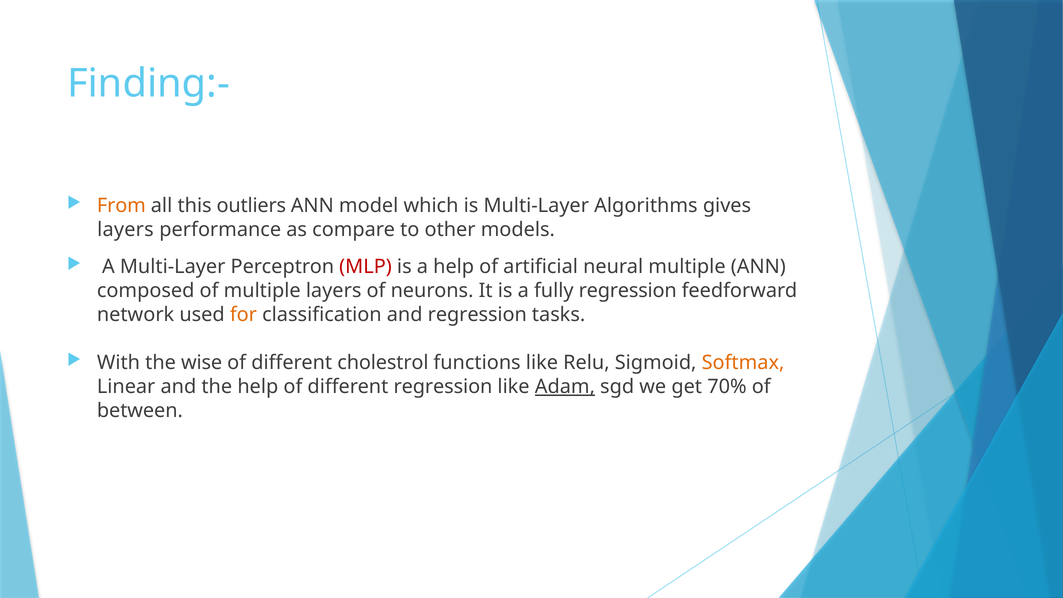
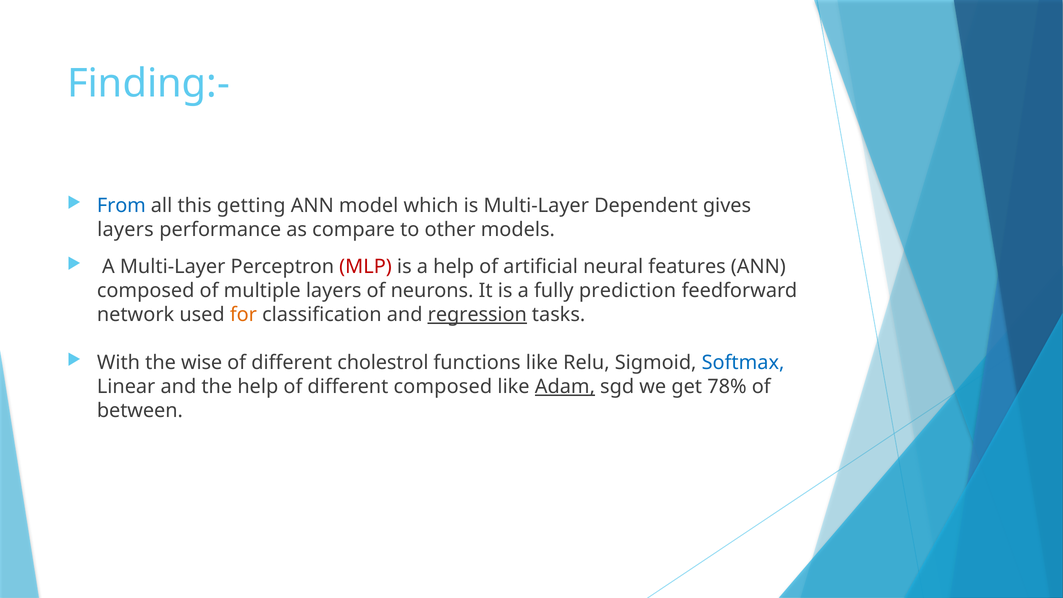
From colour: orange -> blue (121, 206)
outliers: outliers -> getting (251, 206)
Algorithms: Algorithms -> Dependent (646, 206)
neural multiple: multiple -> features (687, 267)
fully regression: regression -> prediction (628, 291)
regression underline: none -> present (477, 315)
Softmax colour: orange -> blue (743, 363)
different regression: regression -> composed (443, 387)
70%: 70% -> 78% (727, 387)
